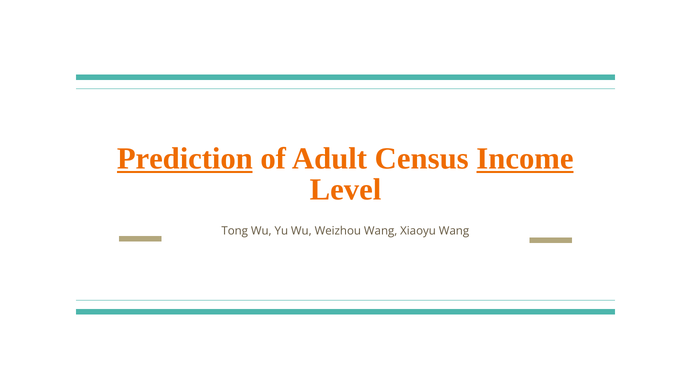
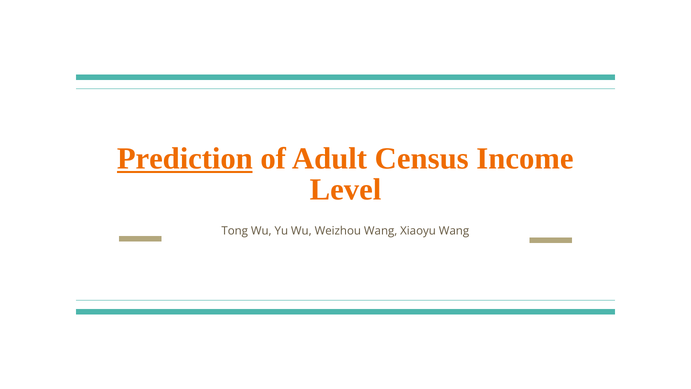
Income underline: present -> none (525, 159)
